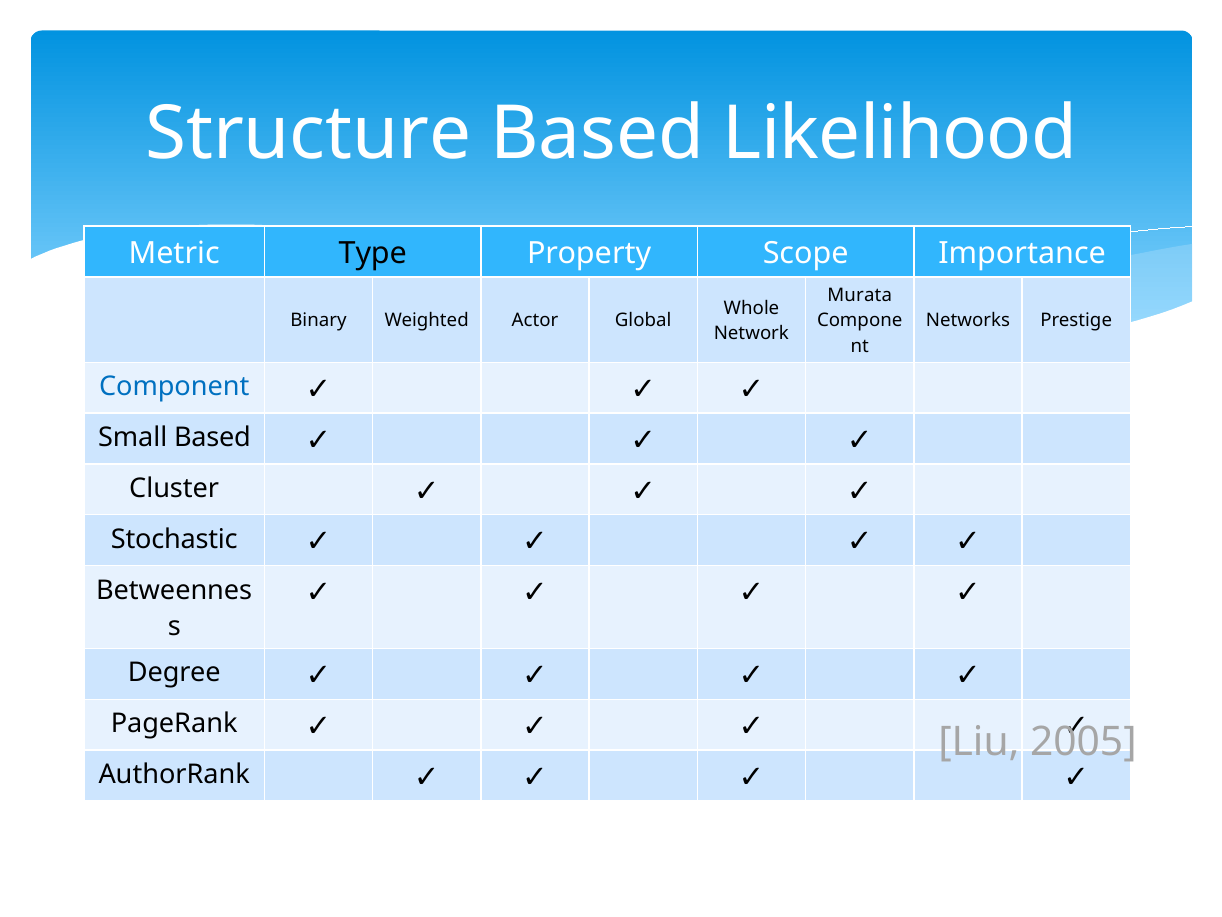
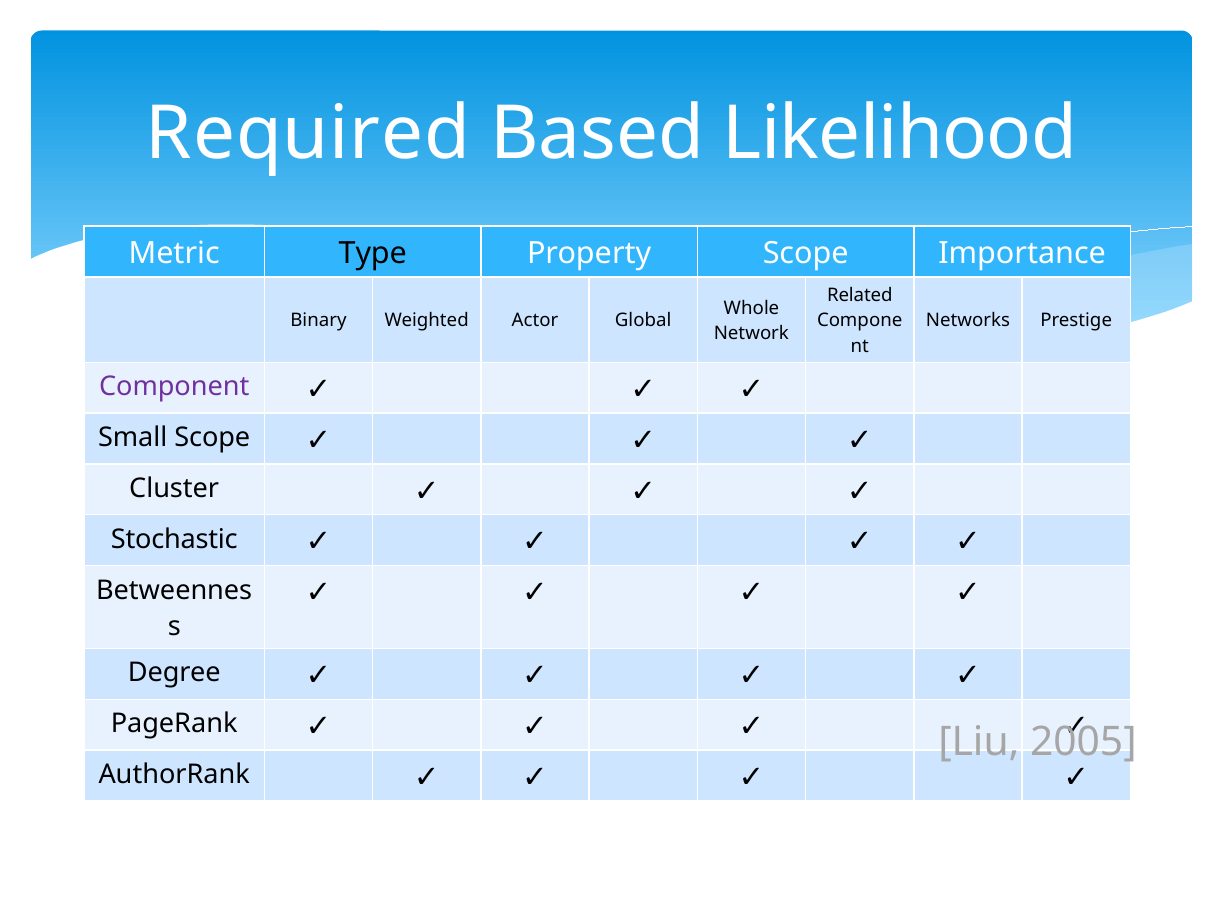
Structure: Structure -> Required (308, 134)
Murata: Murata -> Related (860, 295)
Component colour: blue -> purple (174, 387)
Small Based: Based -> Scope (212, 438)
